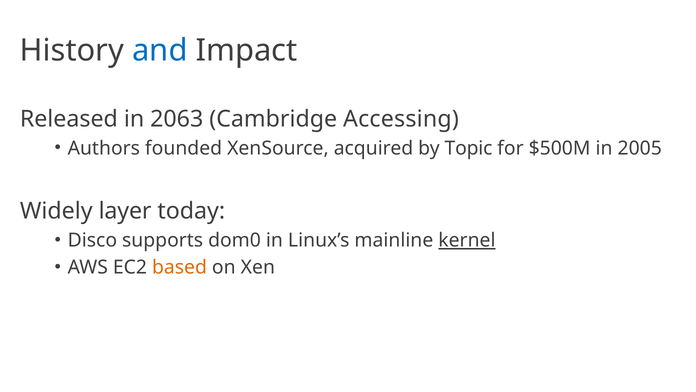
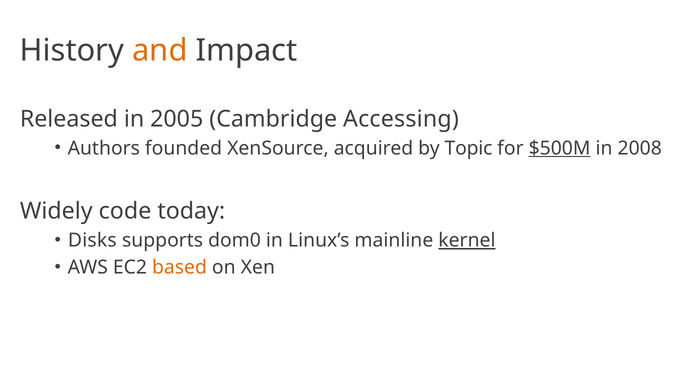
and colour: blue -> orange (160, 50)
2063: 2063 -> 2005 (177, 119)
$500M underline: none -> present (560, 148)
2005: 2005 -> 2008 (640, 148)
layer: layer -> code (125, 211)
Disco: Disco -> Disks (92, 240)
